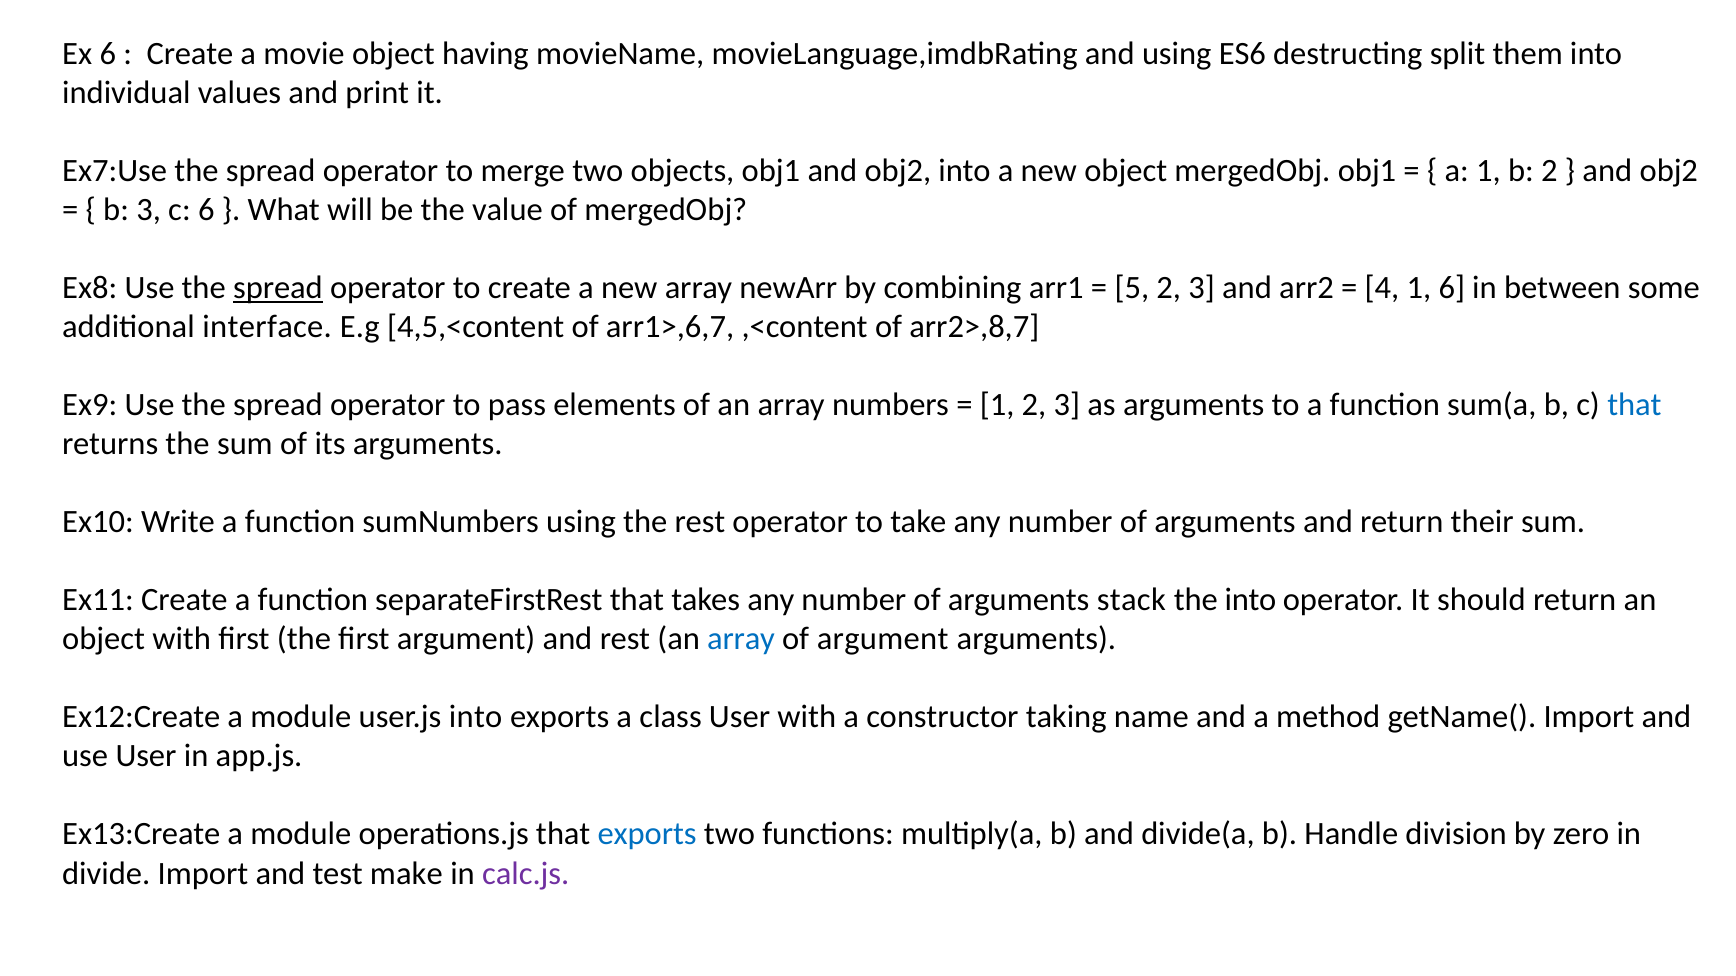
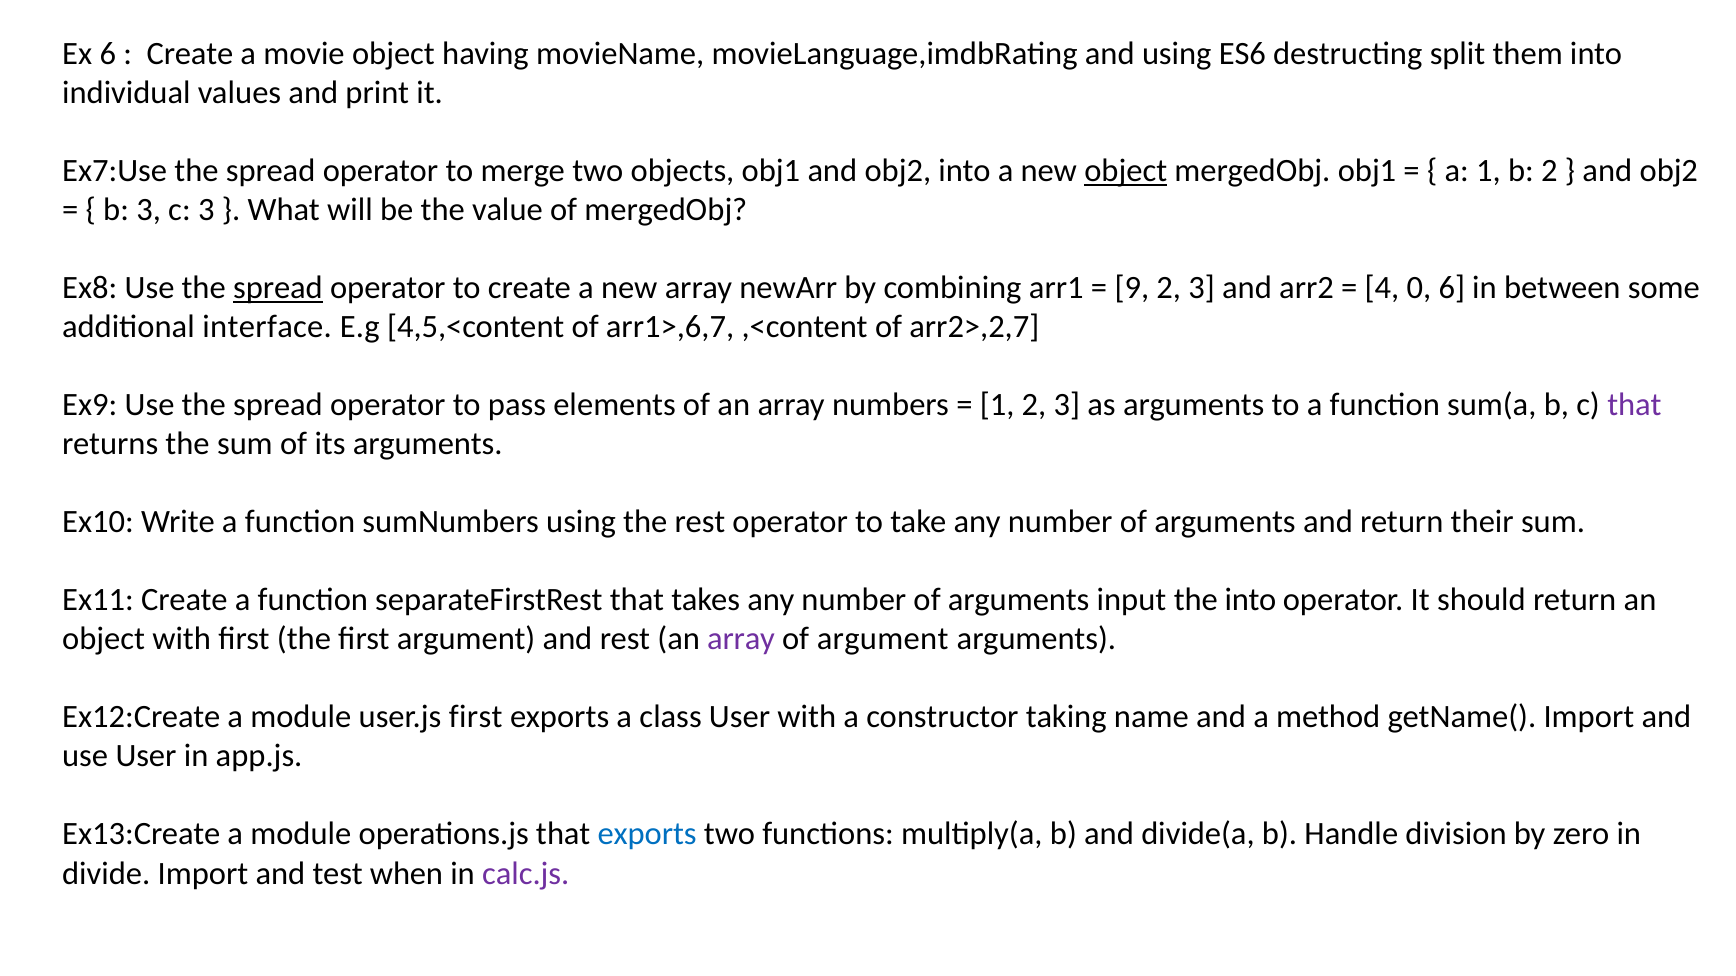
object underline: none -> present (1126, 171)
c 6: 6 -> 3 (206, 210)
5: 5 -> 9 (1132, 288)
4 1: 1 -> 0 (1419, 288)
arr2>,8,7: arr2>,8,7 -> arr2>,2,7 (974, 327)
that colour: blue -> purple (1634, 405)
stack: stack -> input (1131, 600)
array colour: blue -> purple (741, 639)
user.js into: into -> first (476, 717)
make: make -> when (406, 874)
